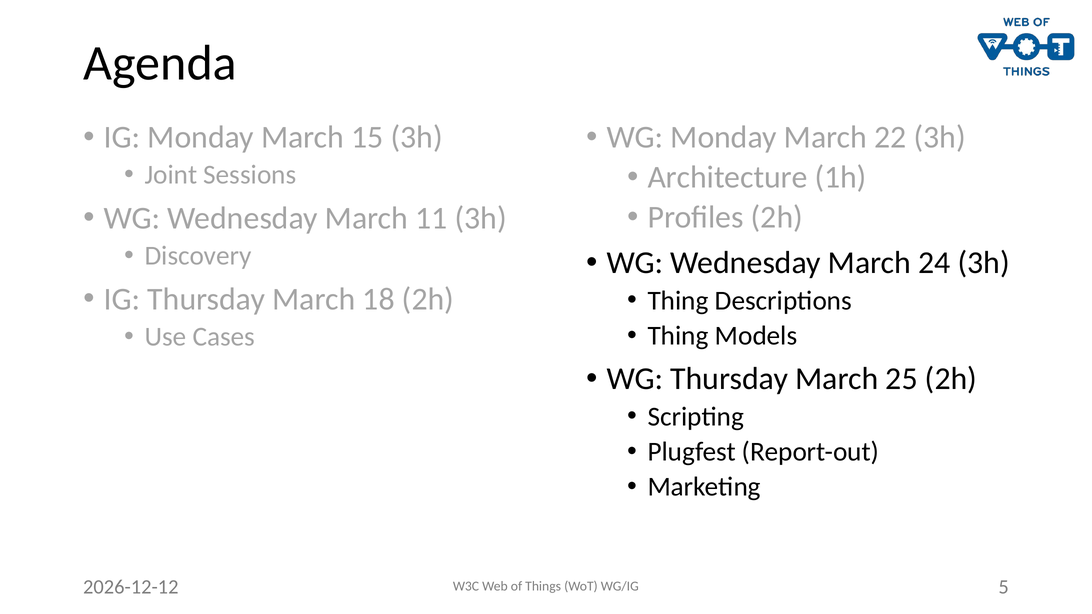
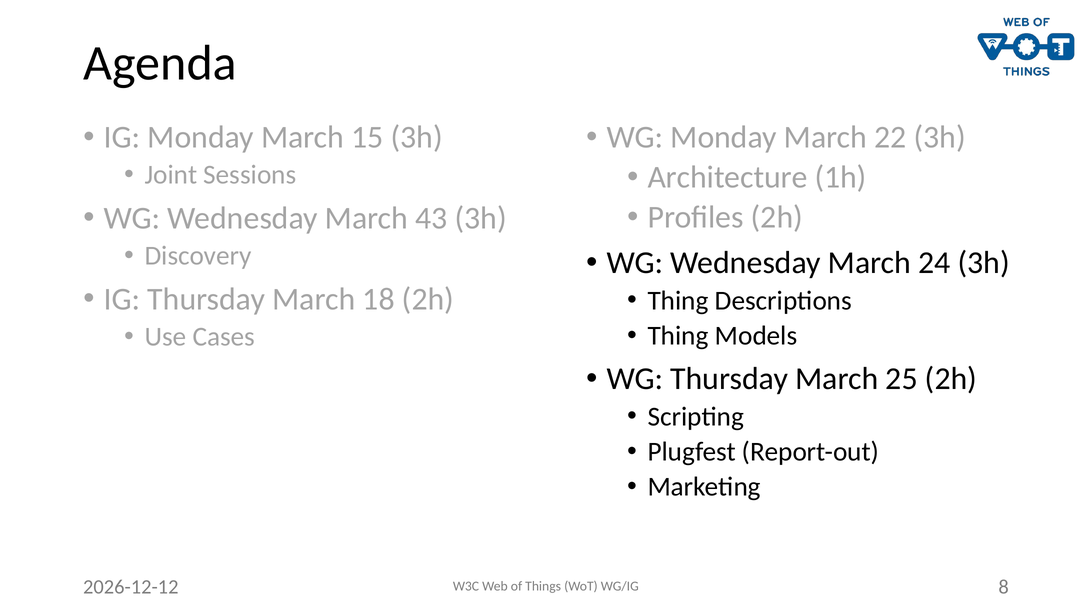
11: 11 -> 43 (431, 218)
5: 5 -> 8 (1004, 587)
